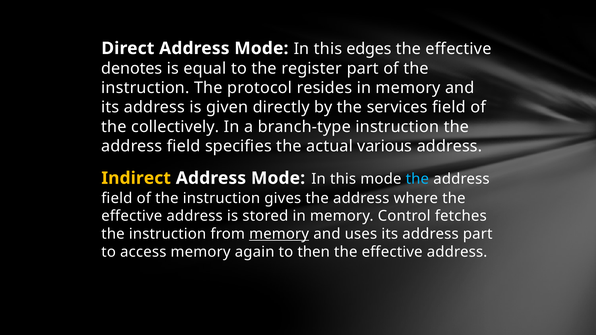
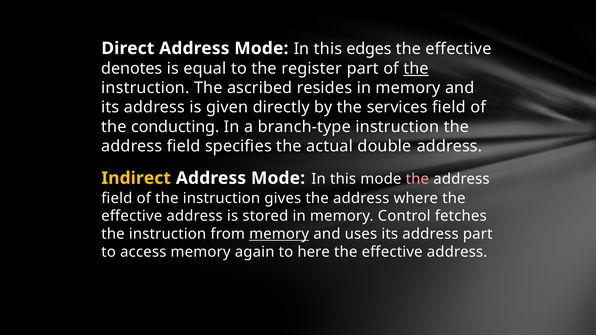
the underline: none -> present (416, 69)
protocol: protocol -> ascribed (260, 88)
collectively: collectively -> conducting (175, 127)
various: various -> double (384, 146)
the colour: light blue -> pink (417, 179)
then: then -> here (314, 252)
